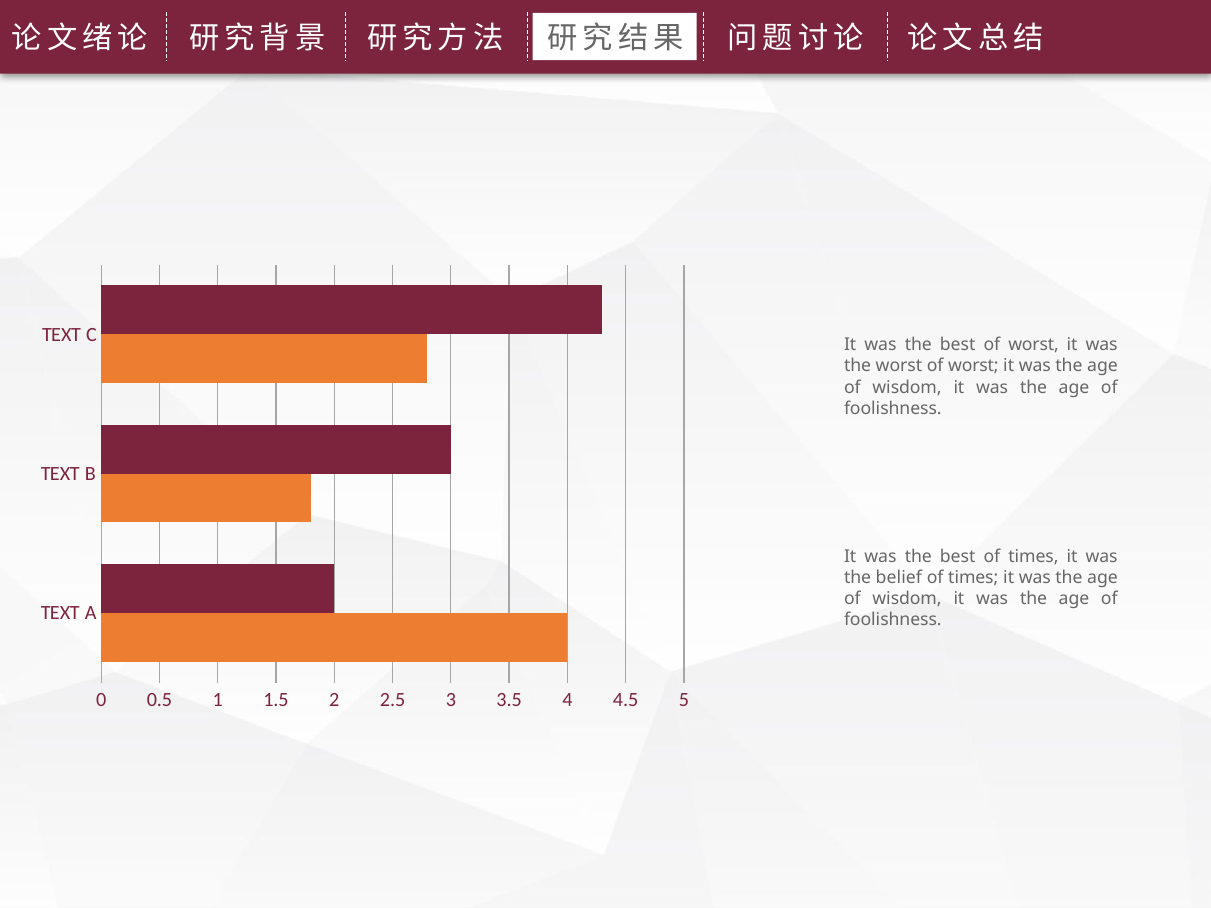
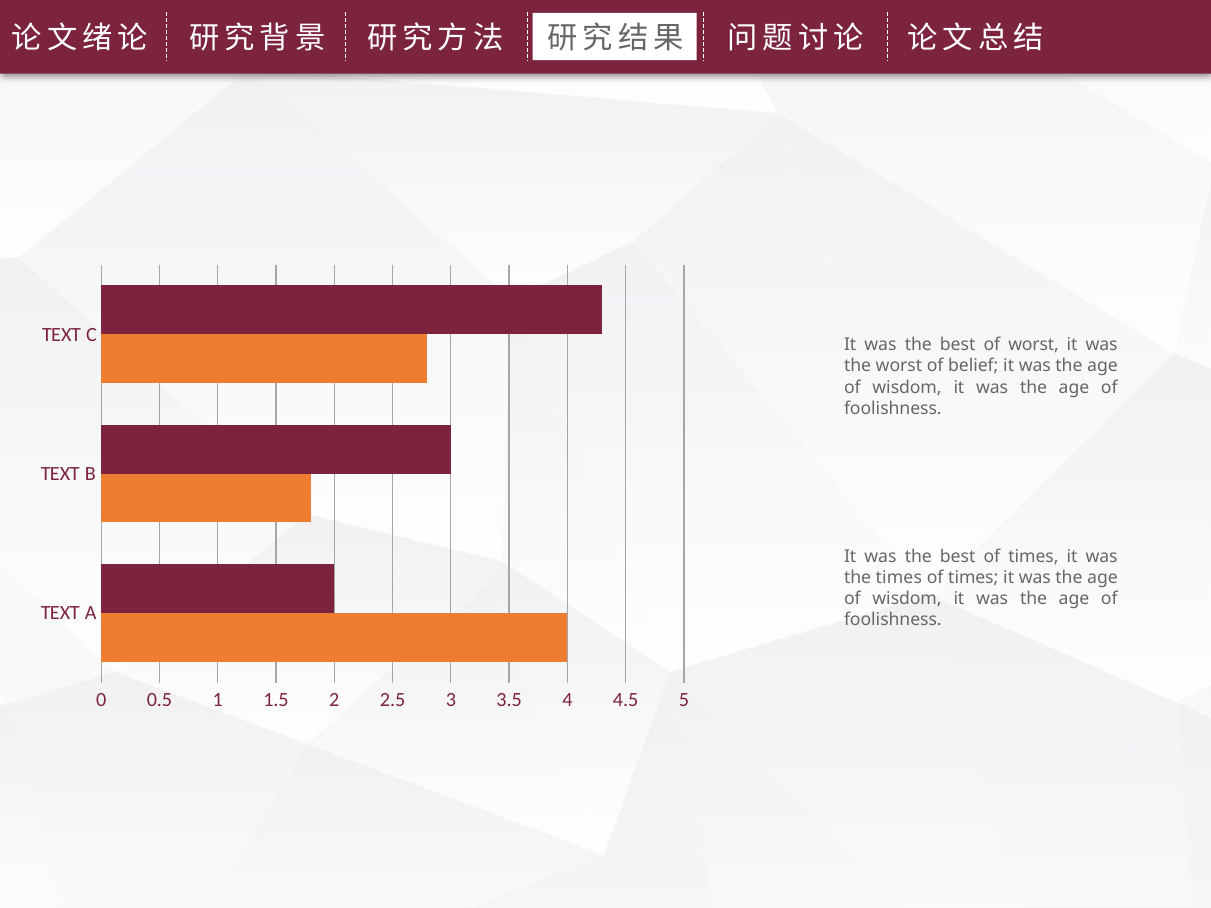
worst of worst: worst -> belief (973, 366)
the belief: belief -> times (899, 578)
